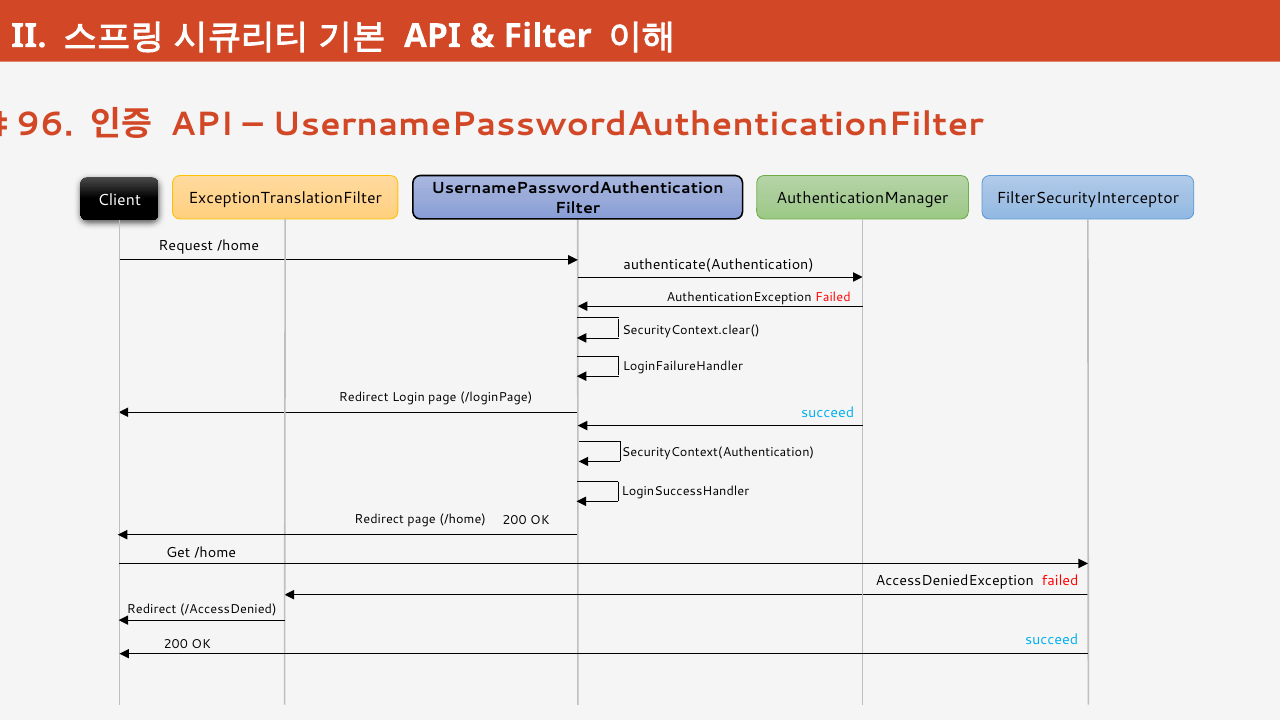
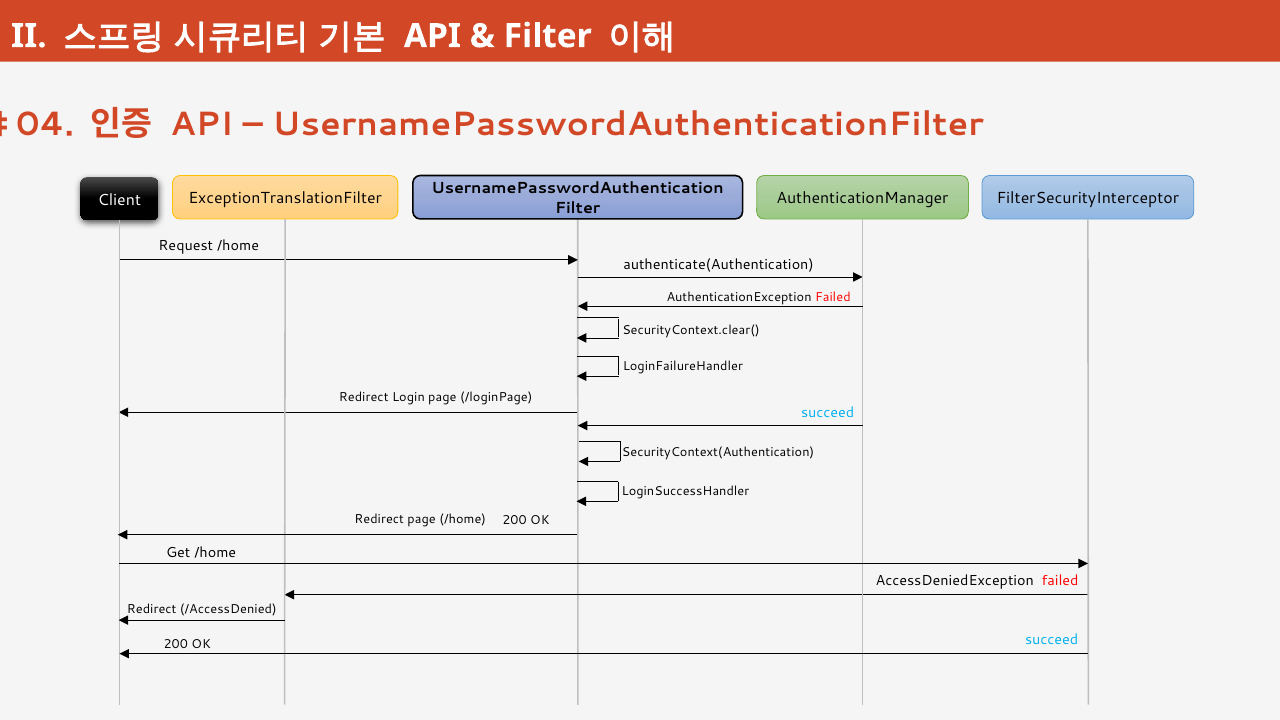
96: 96 -> 04 (45, 124)
